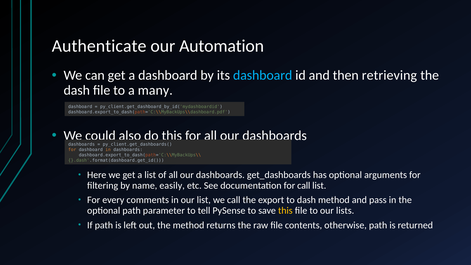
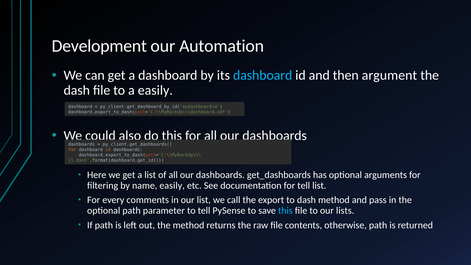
Authenticate: Authenticate -> Development (99, 46)
retrieving: retrieving -> argument (389, 75)
a many: many -> easily (155, 90)
for call: call -> tell (304, 185)
this colour: yellow -> light blue (285, 211)
